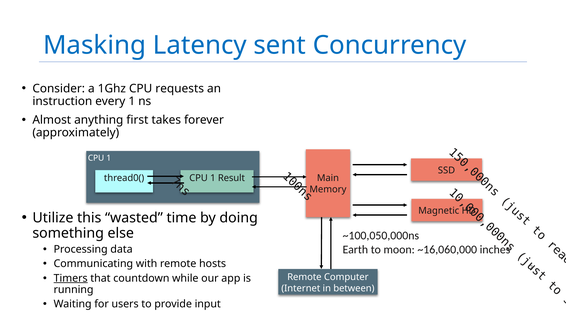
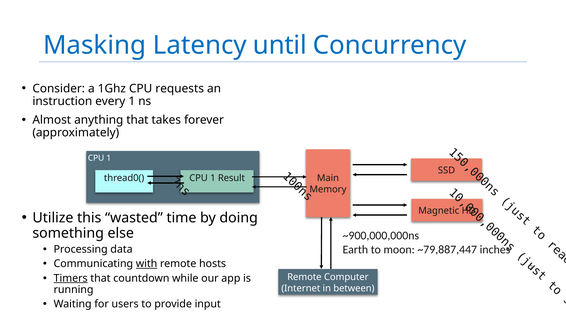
sent: sent -> until (280, 45)
anything first: first -> that (137, 120)
~100,050,000ns: ~100,050,000ns -> ~900,000,000ns (381, 235)
~16,060,000: ~16,060,000 -> ~79,887,447 (447, 249)
with underline: none -> present (147, 263)
